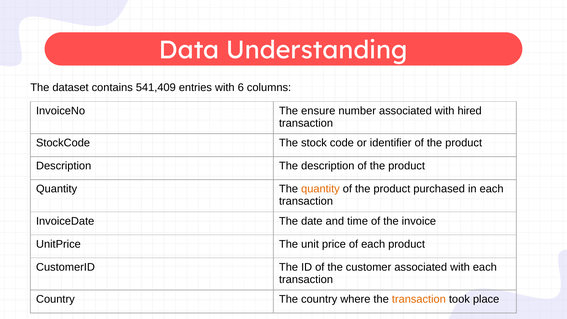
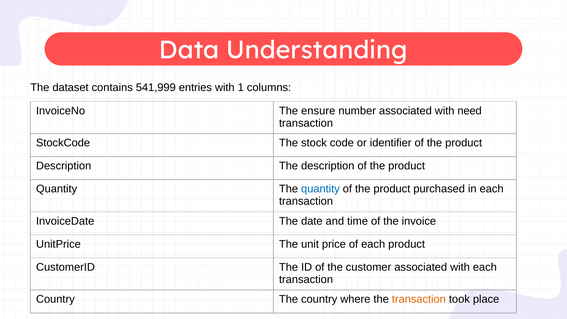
541,409: 541,409 -> 541,999 (156, 88)
6: 6 -> 1 (241, 88)
hired: hired -> need (470, 111)
quantity colour: orange -> blue (320, 189)
